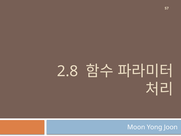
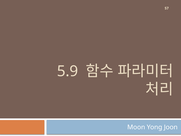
2.8: 2.8 -> 5.9 (68, 71)
